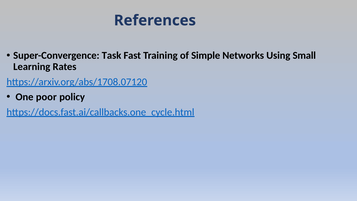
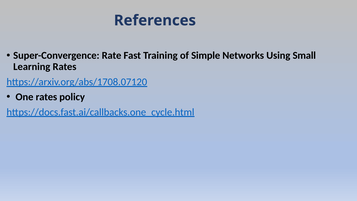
Task: Task -> Rate (112, 55)
One poor: poor -> rates (46, 97)
